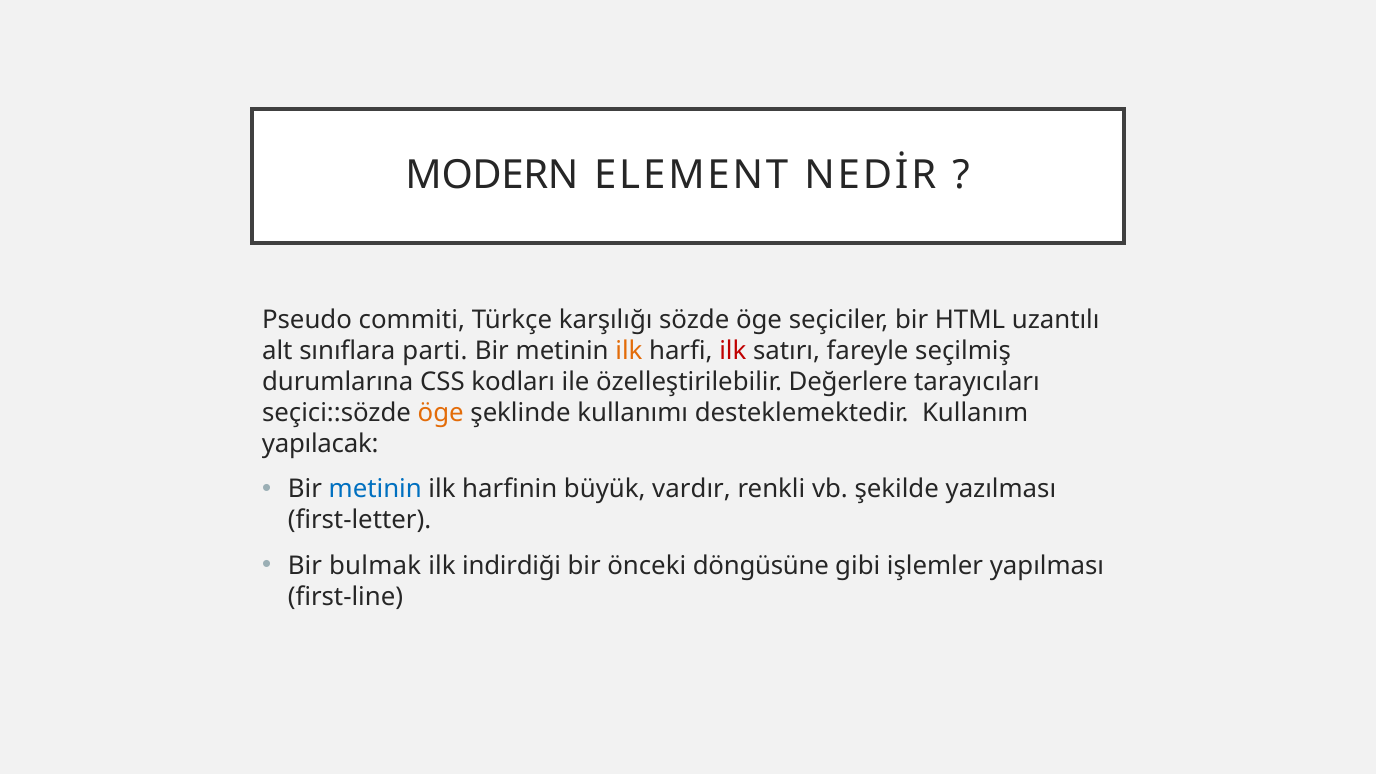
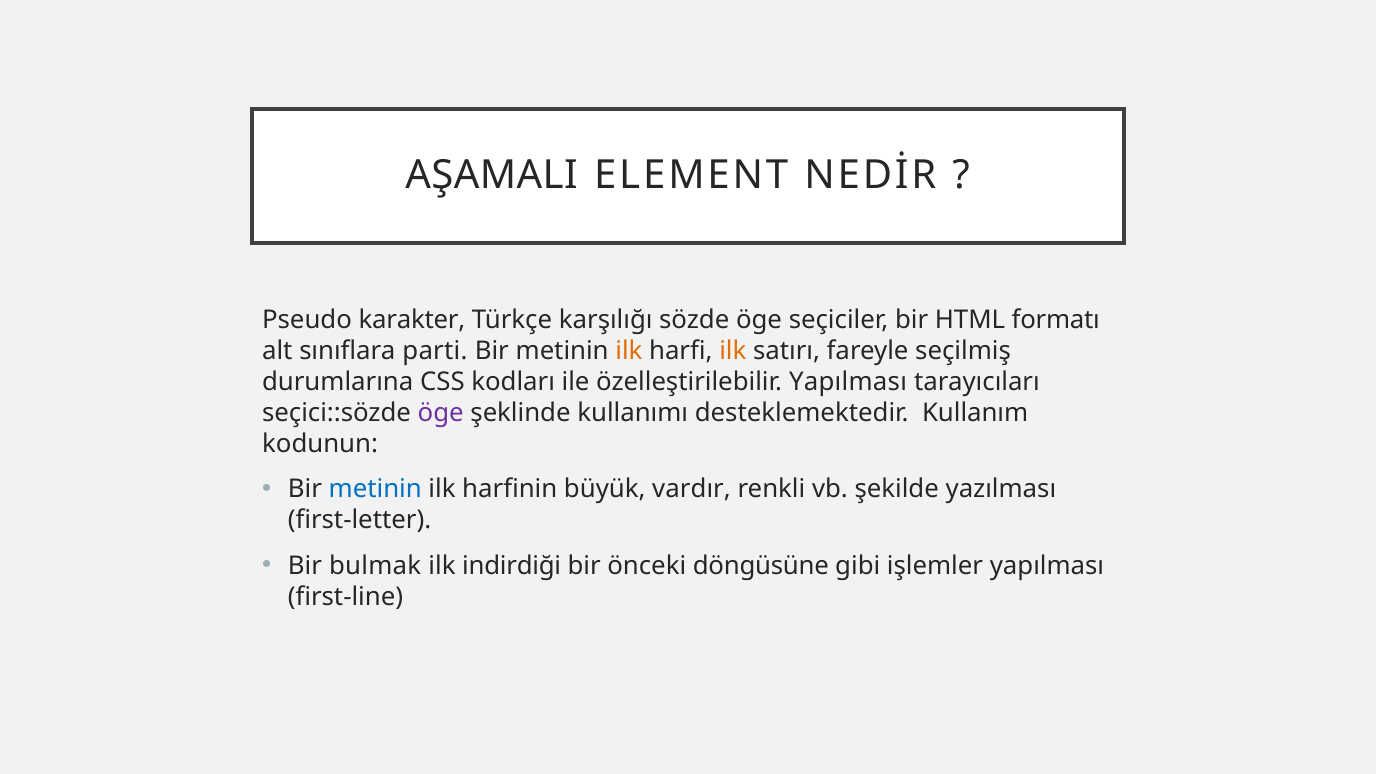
MODERN: MODERN -> AŞAMALI (492, 176)
commiti: commiti -> karakter (412, 320)
uzantılı: uzantılı -> formatı (1056, 320)
ilk colour: red -> orange (733, 351)
özelleştirilebilir Değerlere: Değerlere -> Yapılması (848, 382)
öge colour: orange -> purple (441, 413)
yapılacak: yapılacak -> kodunun (320, 444)
